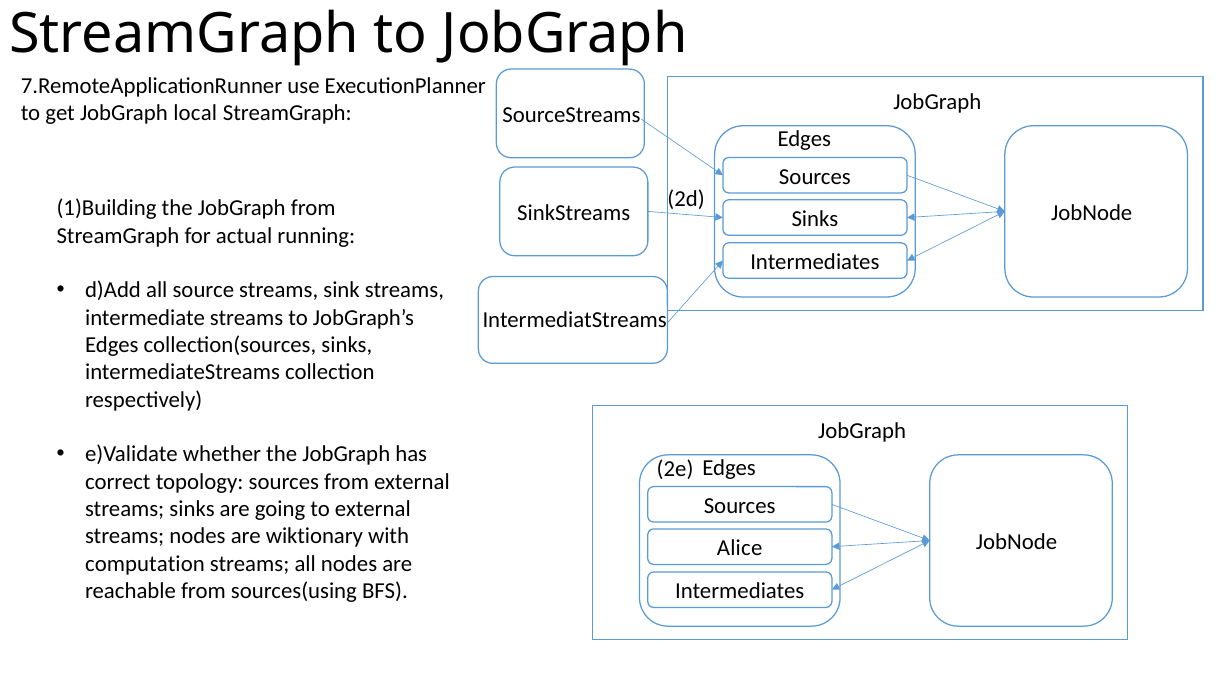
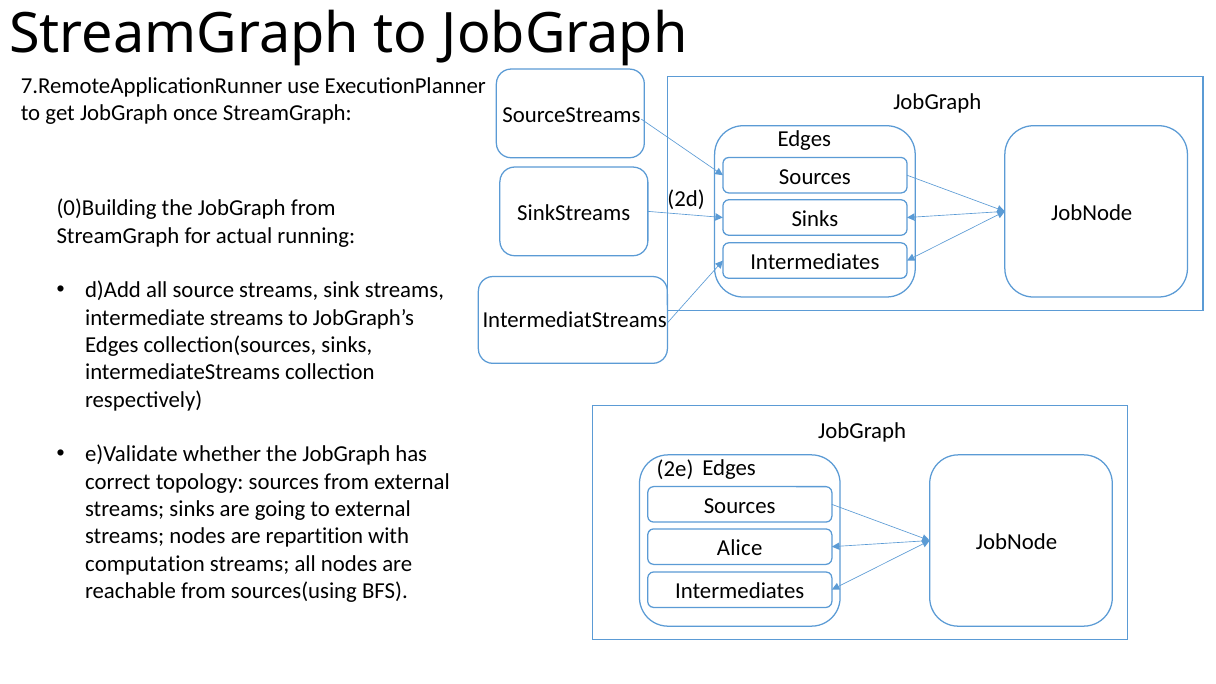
local: local -> once (195, 113)
1)Building: 1)Building -> 0)Building (107, 208)
wiktionary: wiktionary -> repartition (314, 536)
